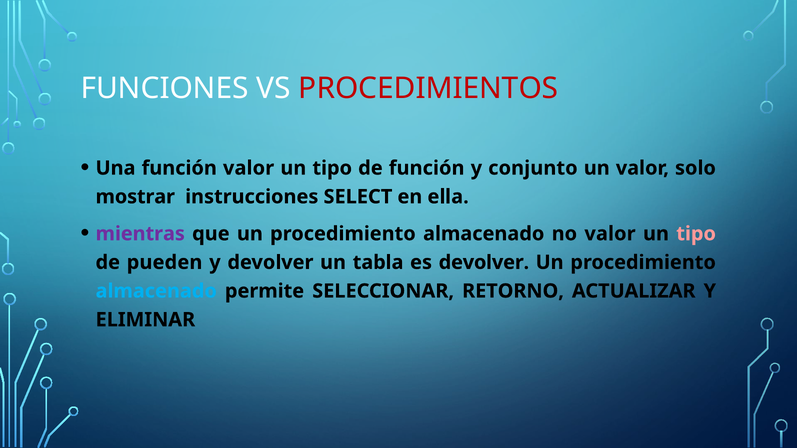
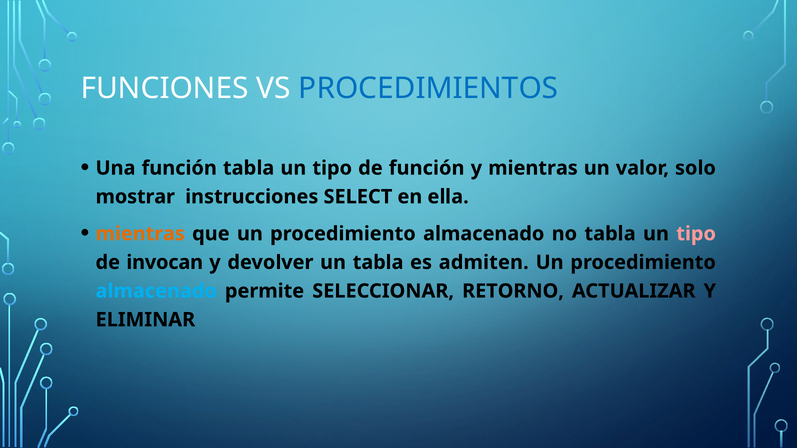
PROCEDIMIENTOS colour: red -> blue (428, 89)
función valor: valor -> tabla (249, 168)
y conjunto: conjunto -> mientras (533, 168)
mientras colour: purple -> orange (140, 234)
no valor: valor -> tabla (610, 234)
pueden: pueden -> invocan (165, 263)
es devolver: devolver -> admiten (484, 263)
